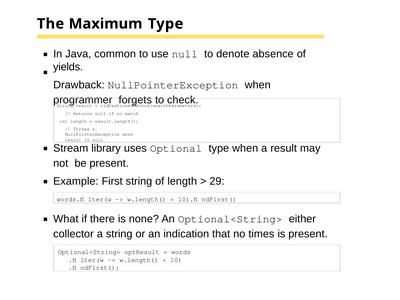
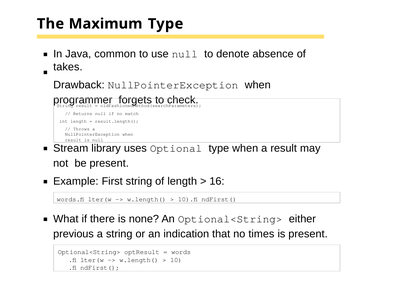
yields: yields -> takes (68, 67)
29: 29 -> 16 (217, 181)
collector: collector -> previous (73, 234)
